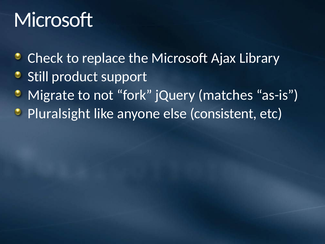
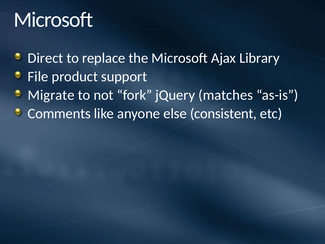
Check: Check -> Direct (45, 58)
Still: Still -> File (38, 76)
Pluralsight: Pluralsight -> Comments (59, 113)
